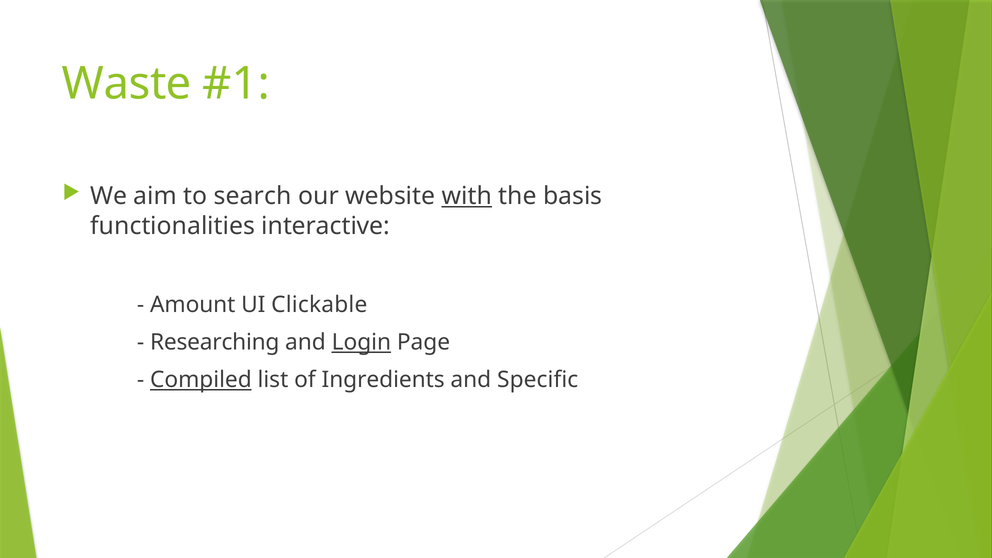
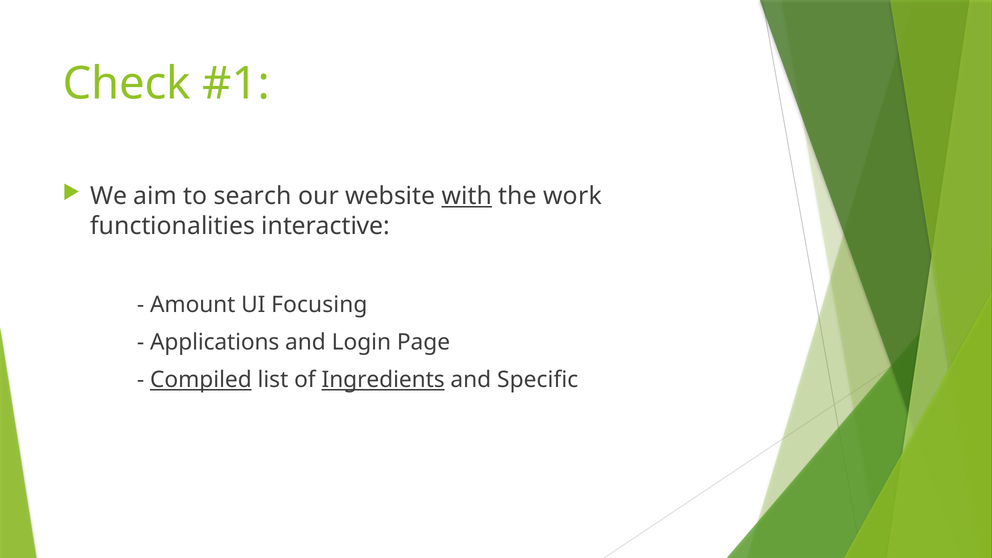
Waste: Waste -> Check (127, 84)
basis: basis -> work (573, 196)
Clickable: Clickable -> Focusing (319, 305)
Researching: Researching -> Applications (215, 342)
Login underline: present -> none (361, 342)
Ingredients underline: none -> present (383, 380)
